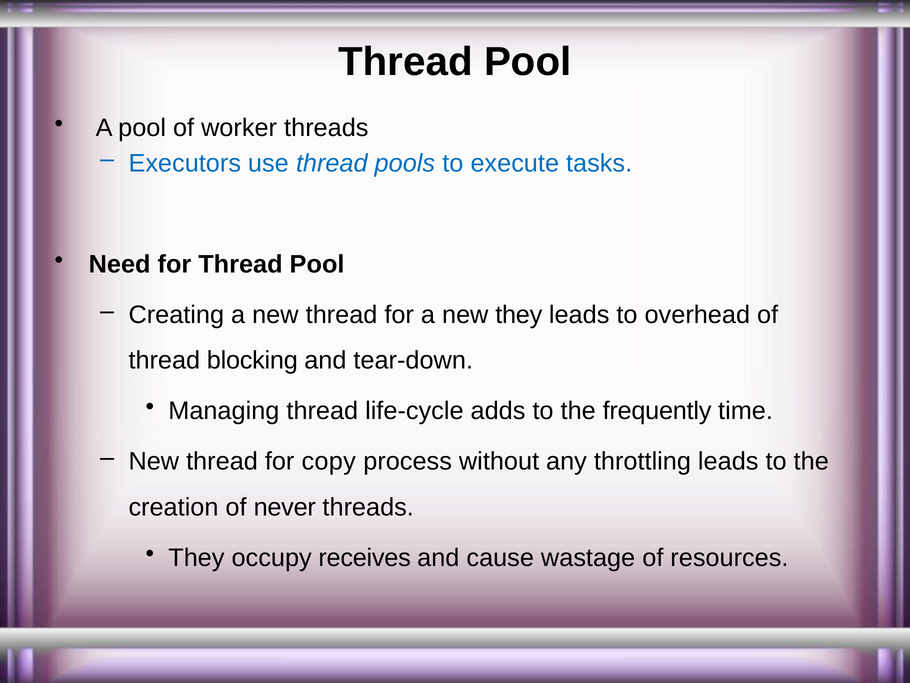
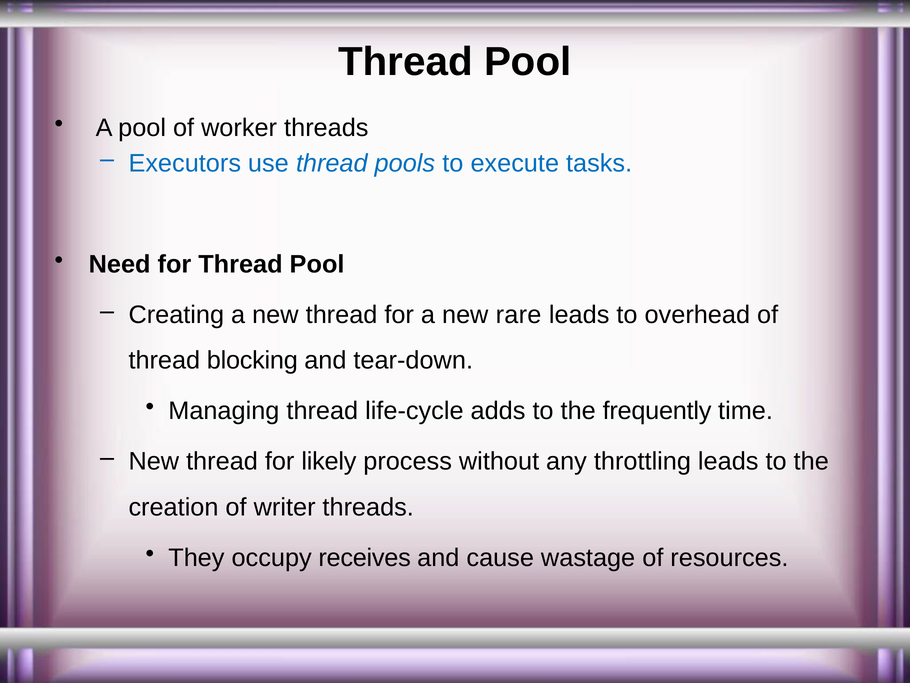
new they: they -> rare (519, 315)
copy: copy -> likely (329, 461)
never: never -> writer (285, 507)
